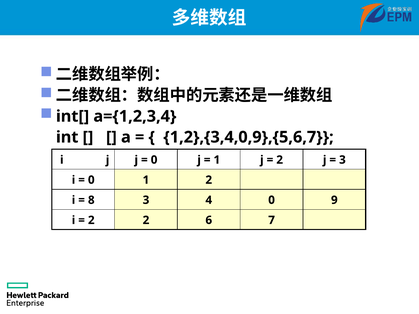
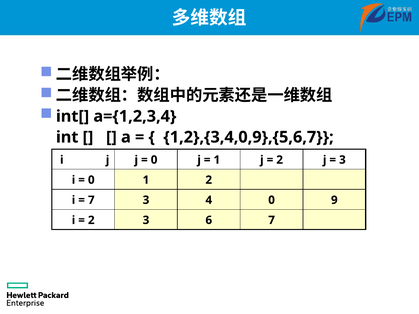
8: 8 -> 7 (91, 200)
2 2: 2 -> 3 (146, 220)
